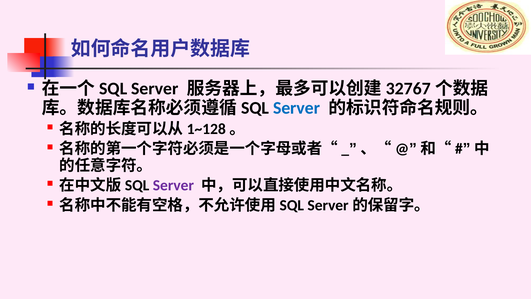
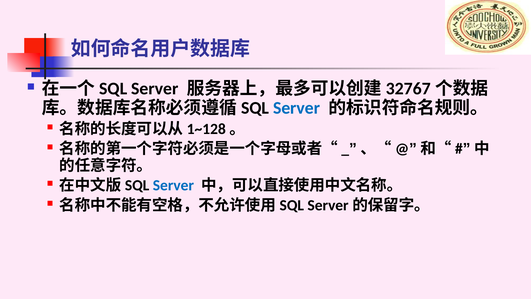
Server colour: purple -> blue (173, 185)
